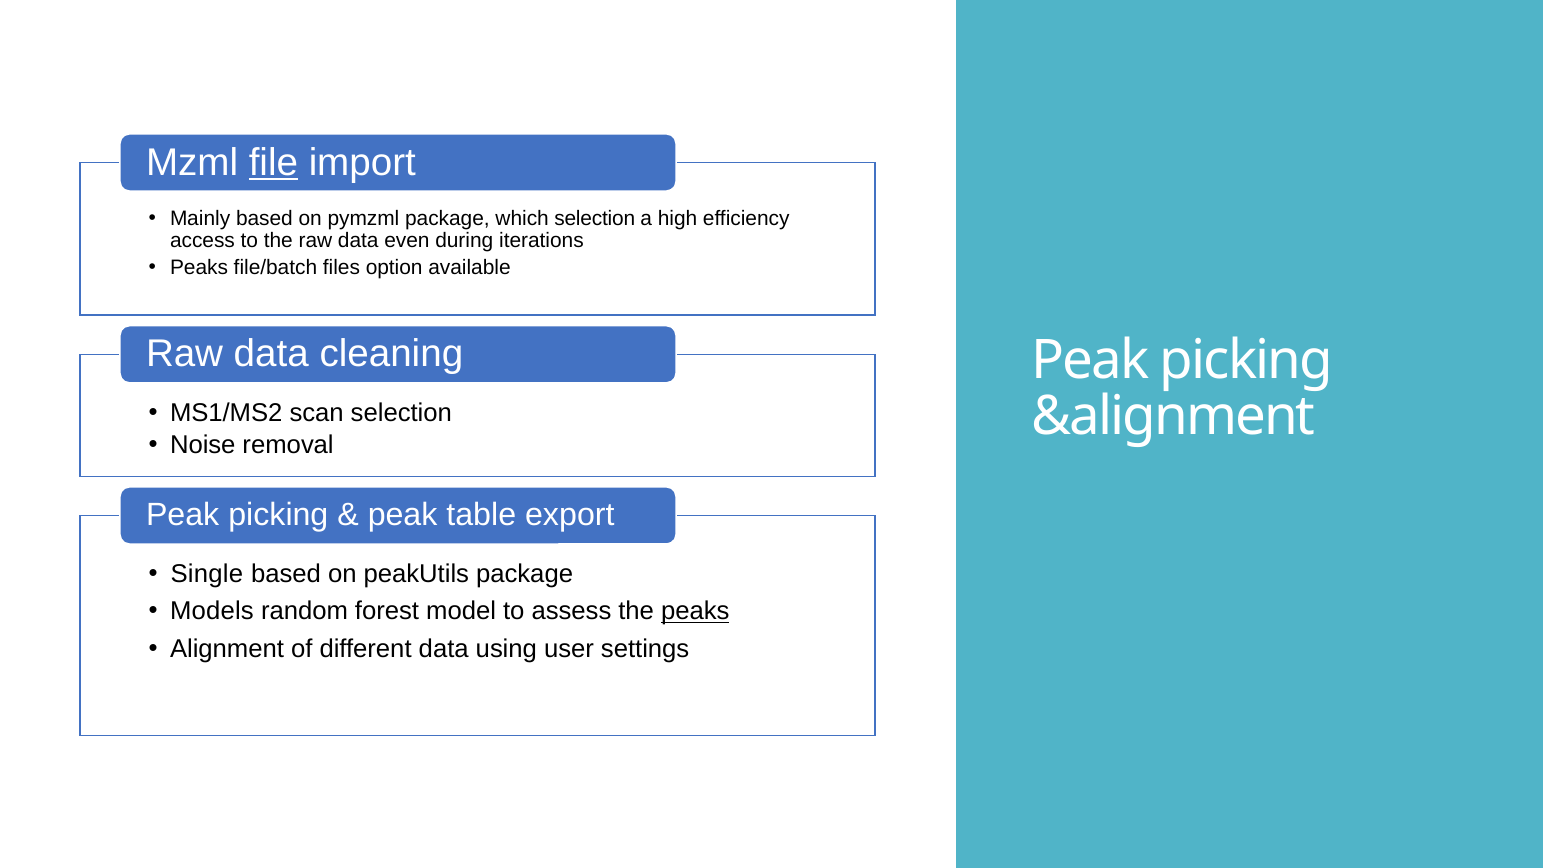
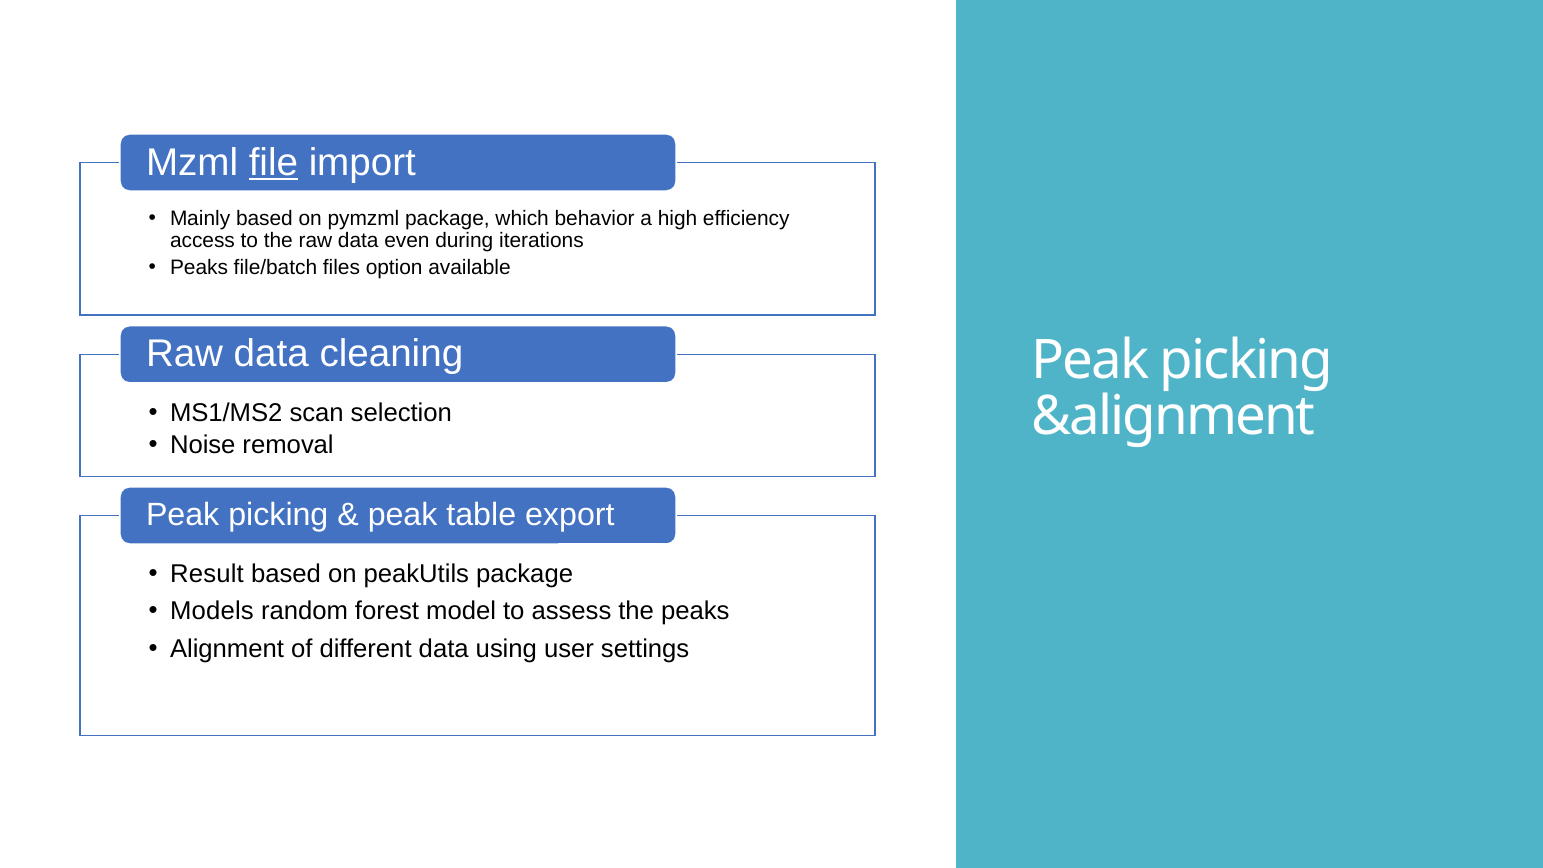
which selection: selection -> behavior (595, 218)
Single: Single -> Result (207, 574)
peaks underline: present -> none (695, 611)
